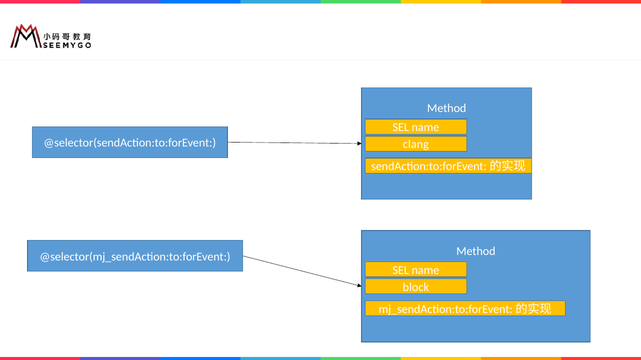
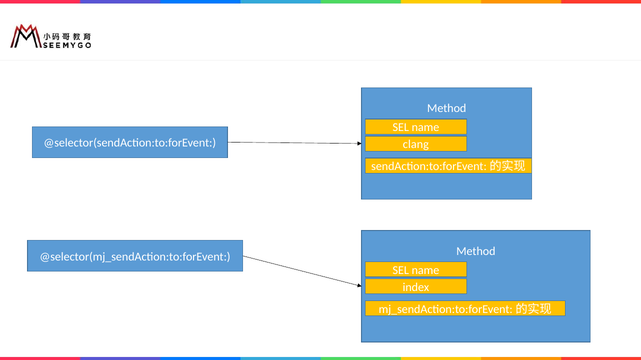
block: block -> index (416, 288)
